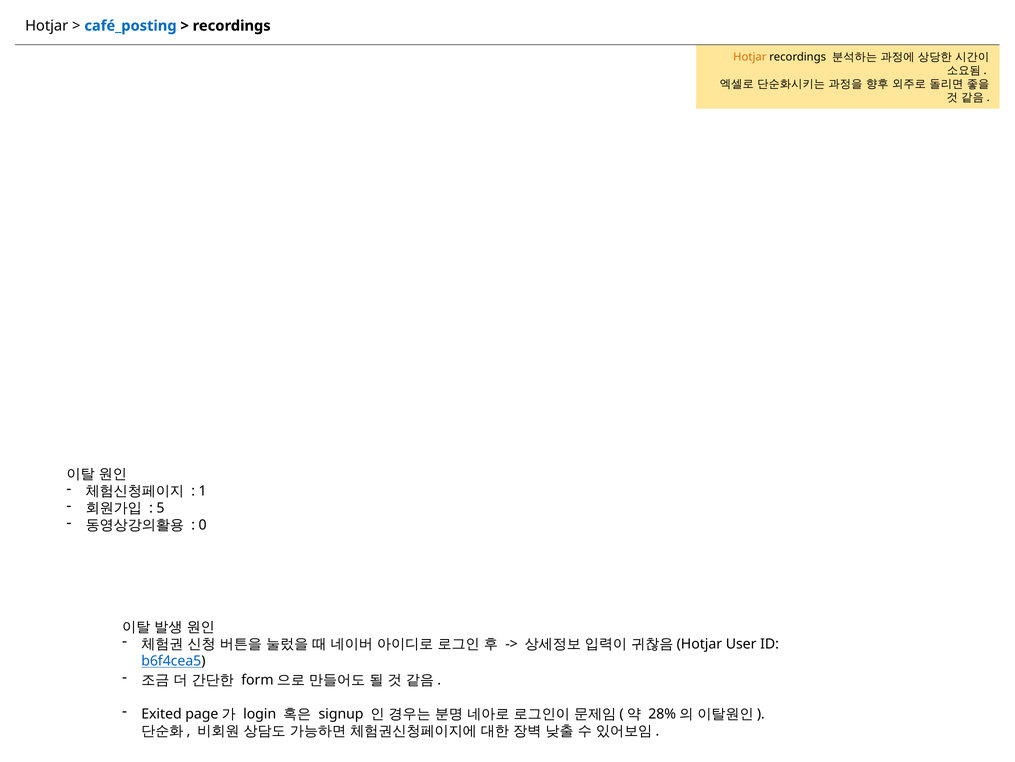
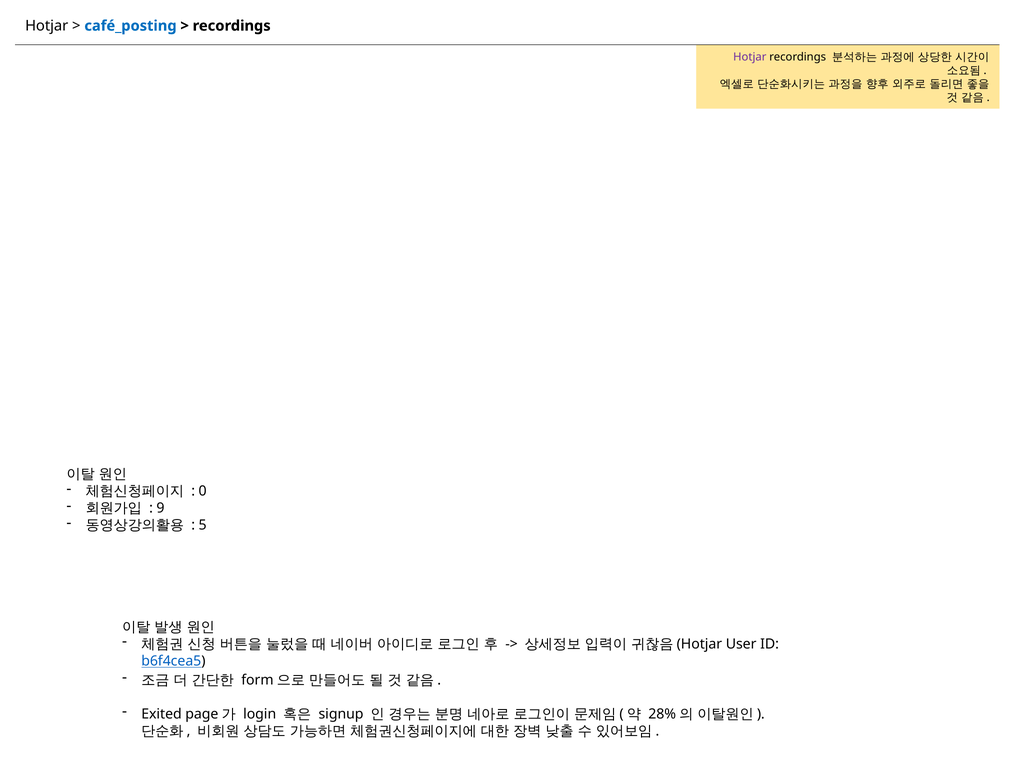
Hotjar colour: orange -> purple (750, 57)
1: 1 -> 0 (203, 491)
5: 5 -> 9 (161, 508)
0: 0 -> 5 (203, 525)
